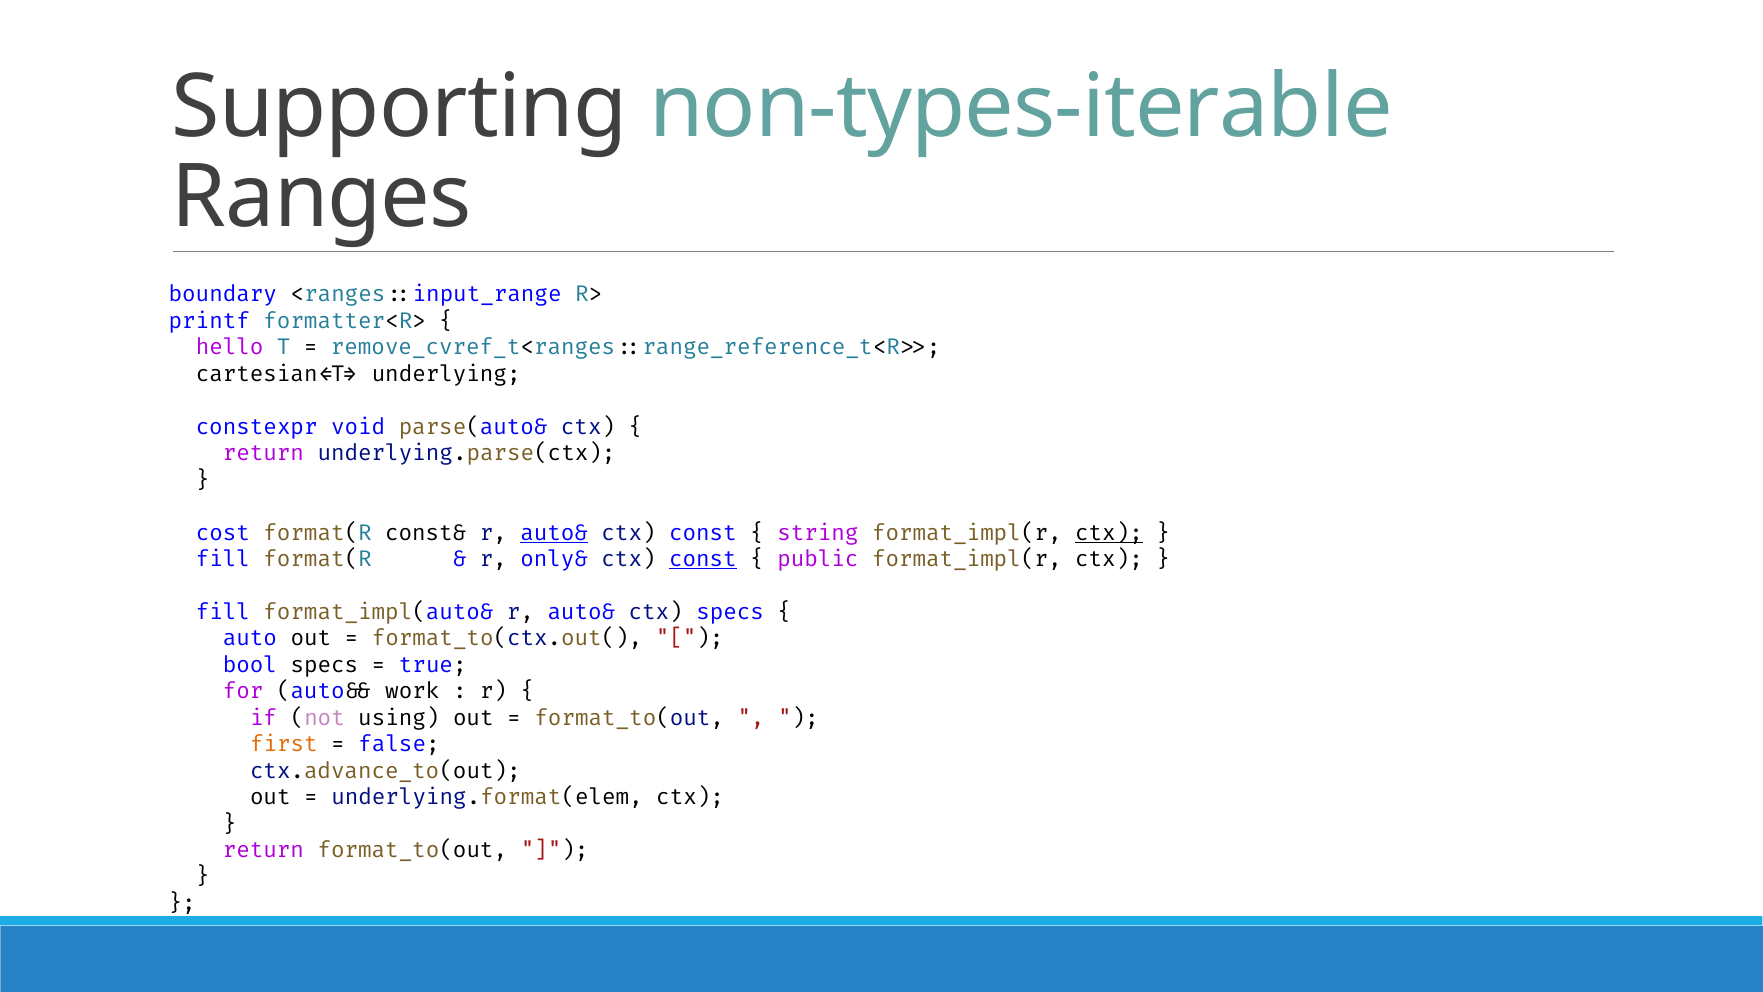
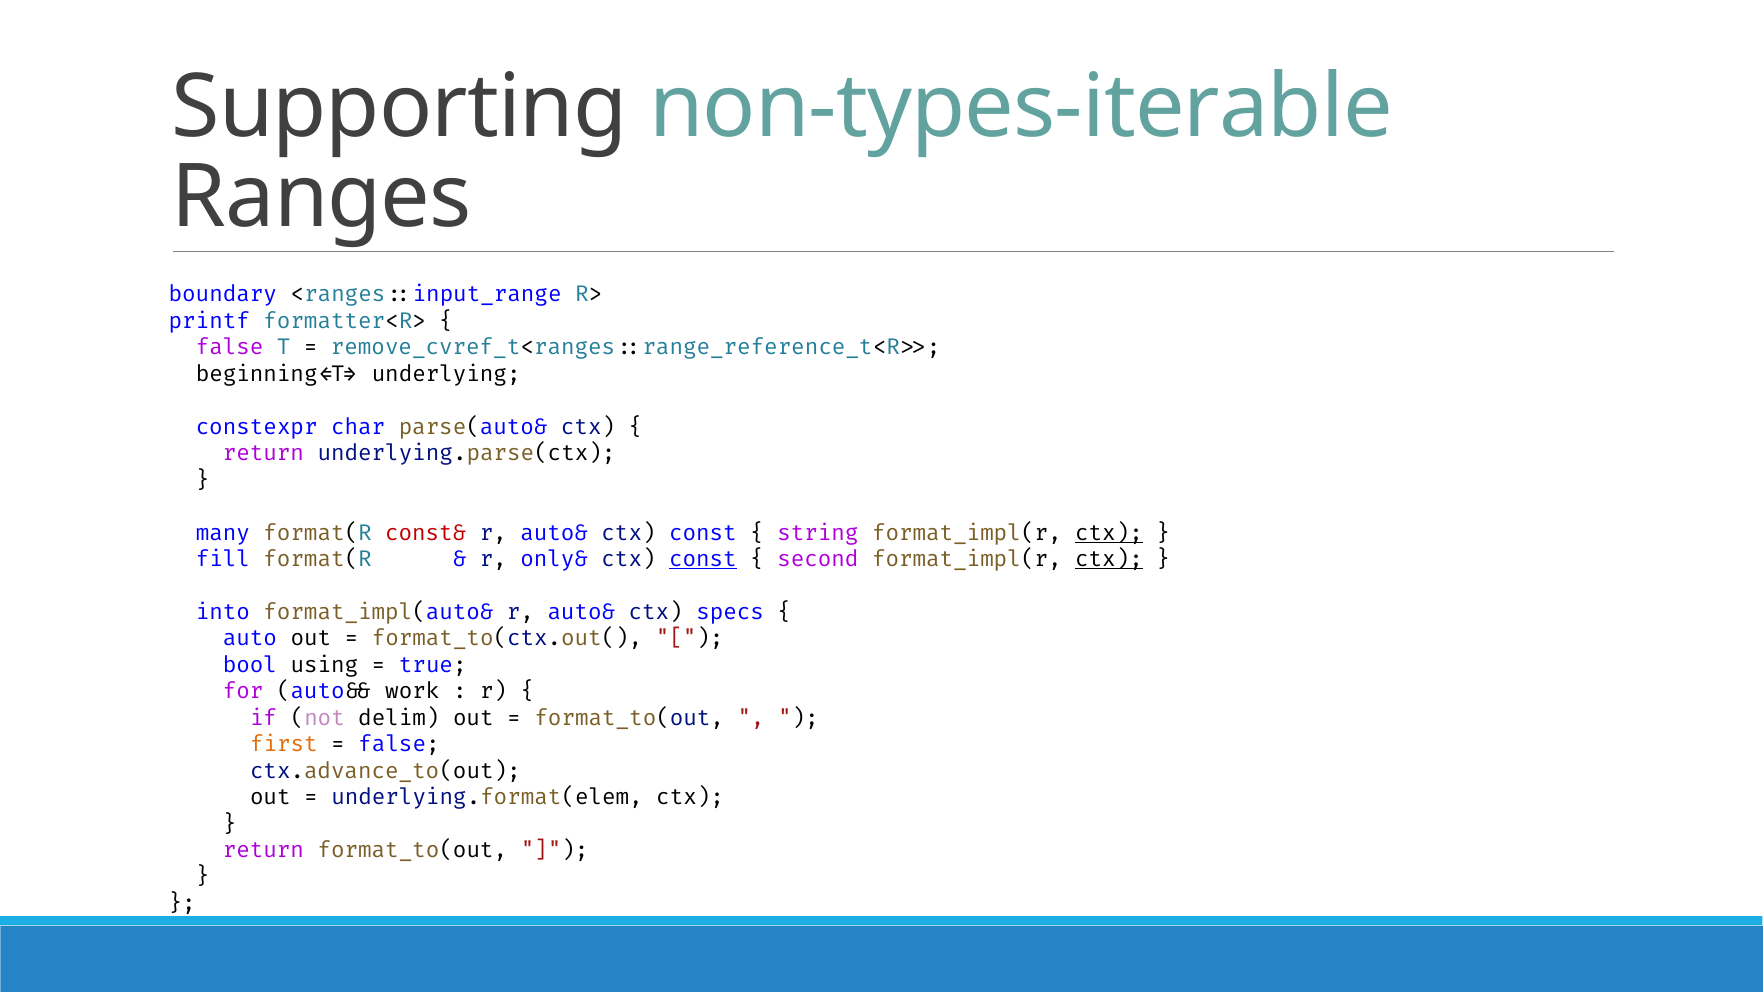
hello: hello -> false (230, 347)
cartesian<T>: cartesian<T> -> beginning<T> (277, 374)
void: void -> char (358, 427)
cost: cost -> many (223, 533)
const& colour: black -> red (426, 533)
auto& underline: present -> none (554, 533)
public: public -> second (818, 559)
ctx underline: none -> present (1109, 559)
fill: fill -> into (223, 612)
bool specs: specs -> using (324, 665)
using: using -> delim (399, 718)
